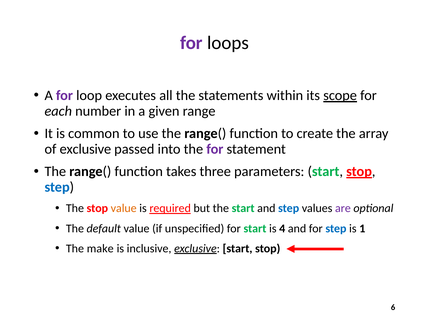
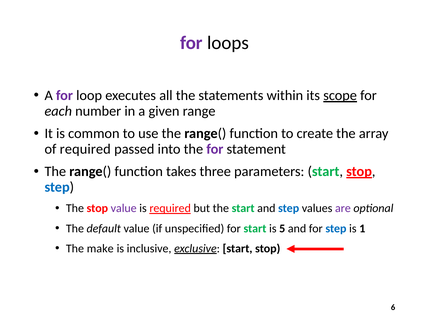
of exclusive: exclusive -> required (85, 149)
value colour: orange -> purple (124, 208)
4: 4 -> 5 (282, 228)
